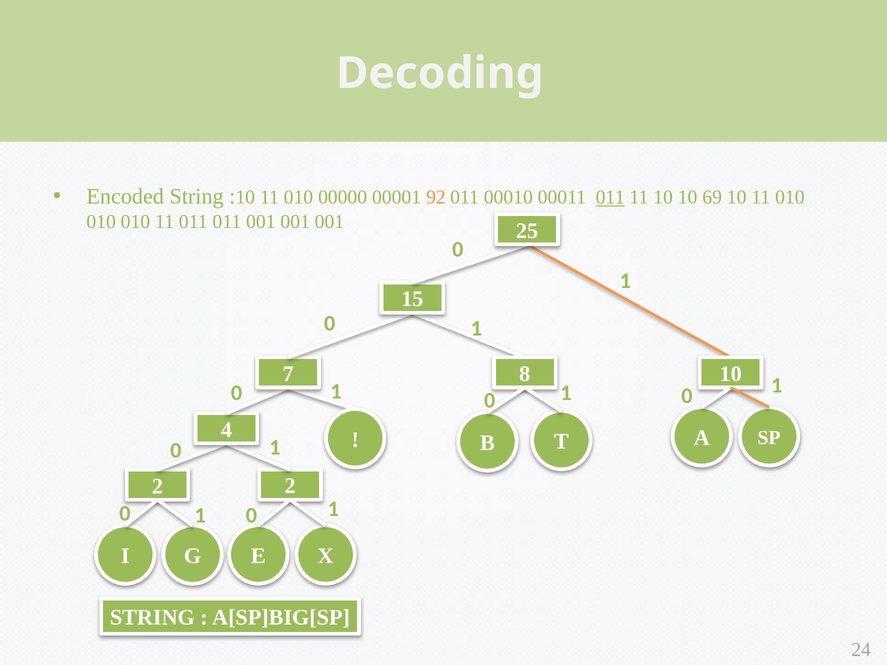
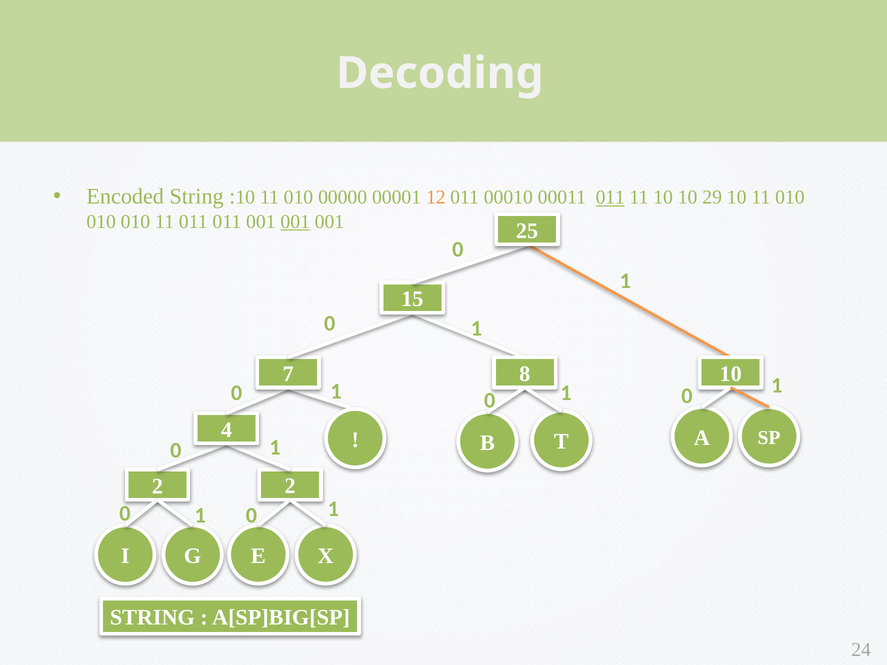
92: 92 -> 12 (436, 198)
69: 69 -> 29 (712, 198)
001 underline: none -> present (295, 222)
